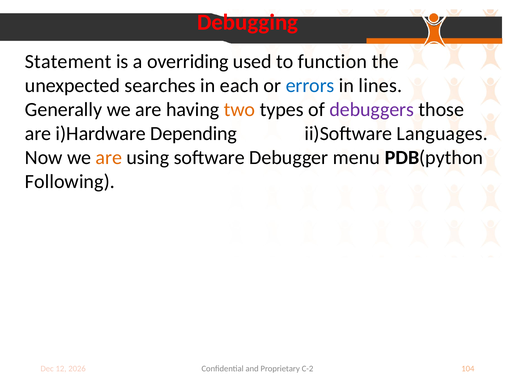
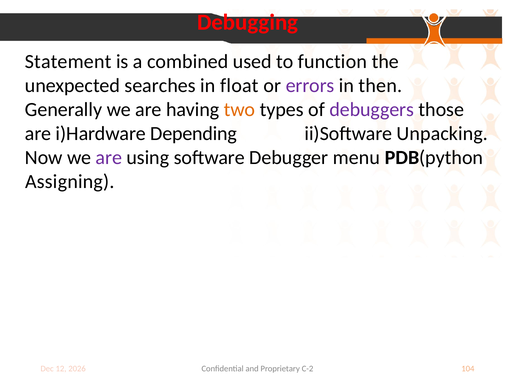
overriding: overriding -> combined (188, 61)
each: each -> float (239, 86)
errors colour: blue -> purple (310, 86)
lines: lines -> then (380, 86)
Languages: Languages -> Unpacking (442, 134)
are colour: orange -> purple (109, 158)
Following: Following -> Assigning (70, 182)
